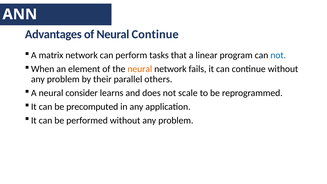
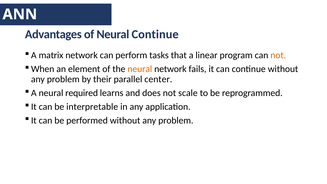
not colour: blue -> orange (278, 55)
others: others -> center (158, 79)
consider: consider -> required (82, 93)
precomputed: precomputed -> interpretable (92, 107)
